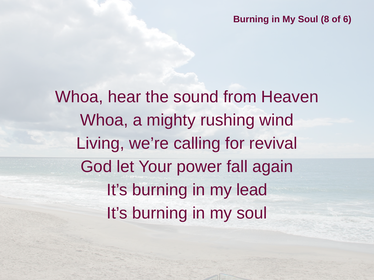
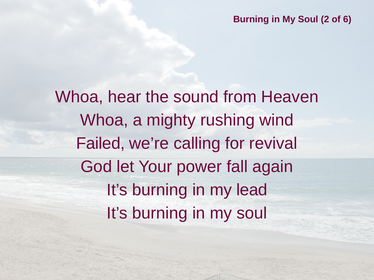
8: 8 -> 2 (325, 19)
Living: Living -> Failed (101, 144)
